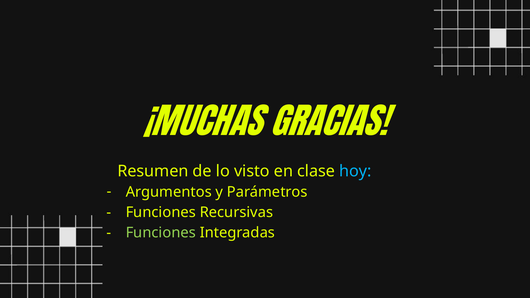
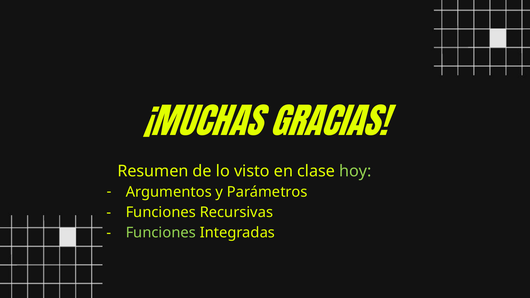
hoy colour: light blue -> light green (355, 171)
